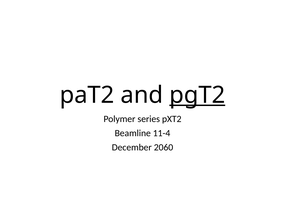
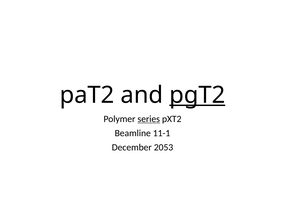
series underline: none -> present (149, 119)
11-4: 11-4 -> 11-1 (162, 133)
2060: 2060 -> 2053 (164, 147)
